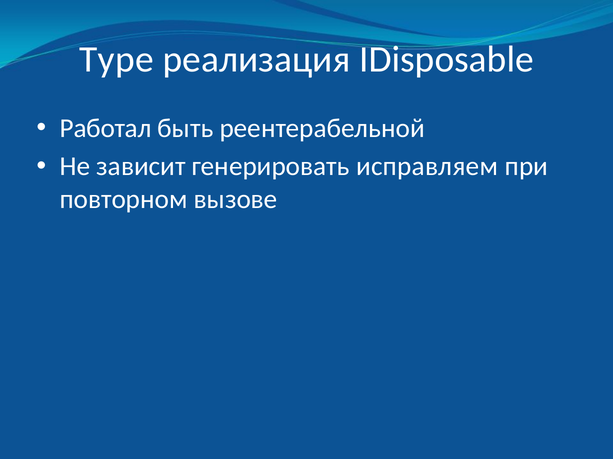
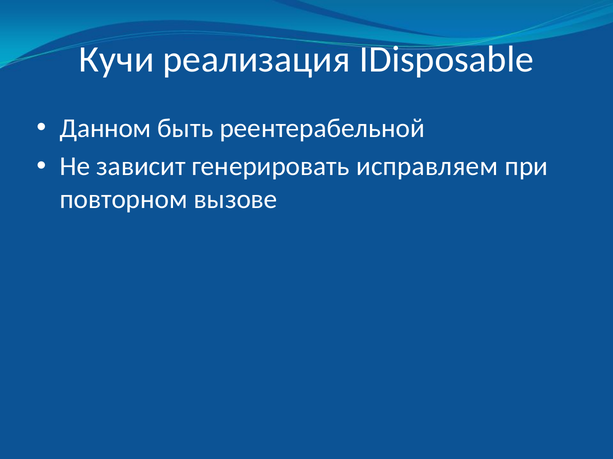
Type: Type -> Кучи (117, 59)
Работал: Работал -> Данном (106, 129)
